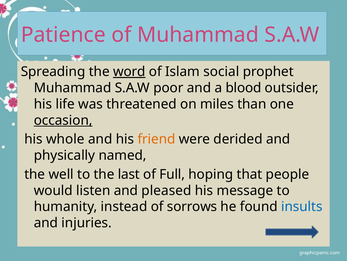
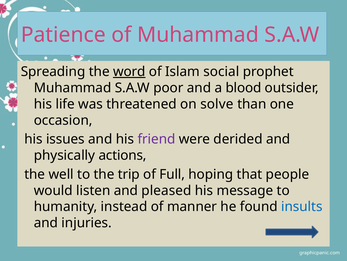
miles: miles -> solve (217, 104)
occasion underline: present -> none (63, 120)
whole: whole -> issues (65, 139)
friend colour: orange -> purple (156, 139)
named: named -> actions (123, 155)
last: last -> trip (129, 174)
sorrows: sorrows -> manner (192, 206)
